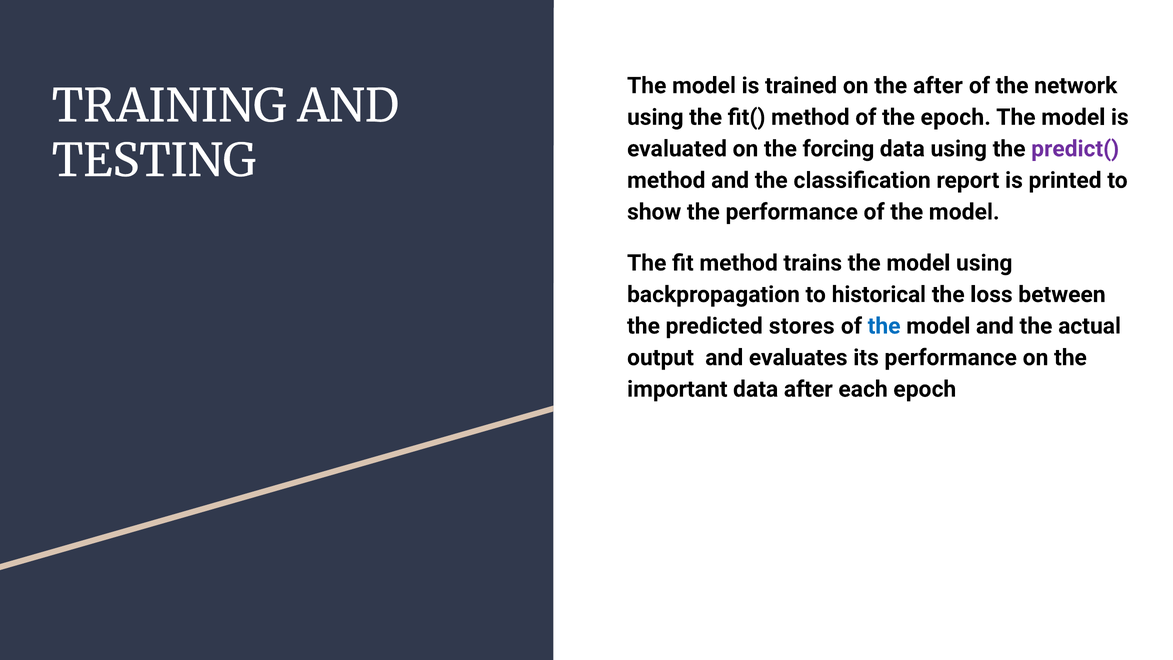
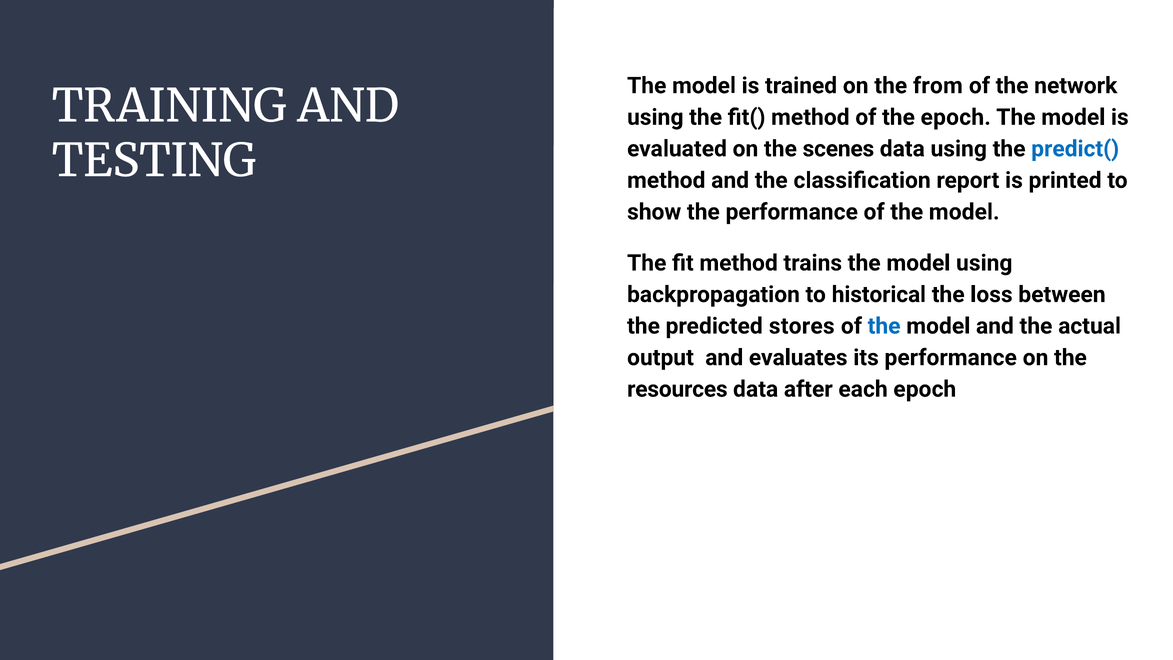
the after: after -> from (938, 86)
forcing: forcing -> scenes (838, 149)
predict( colour: purple -> blue (1075, 149)
important: important -> resources (677, 389)
